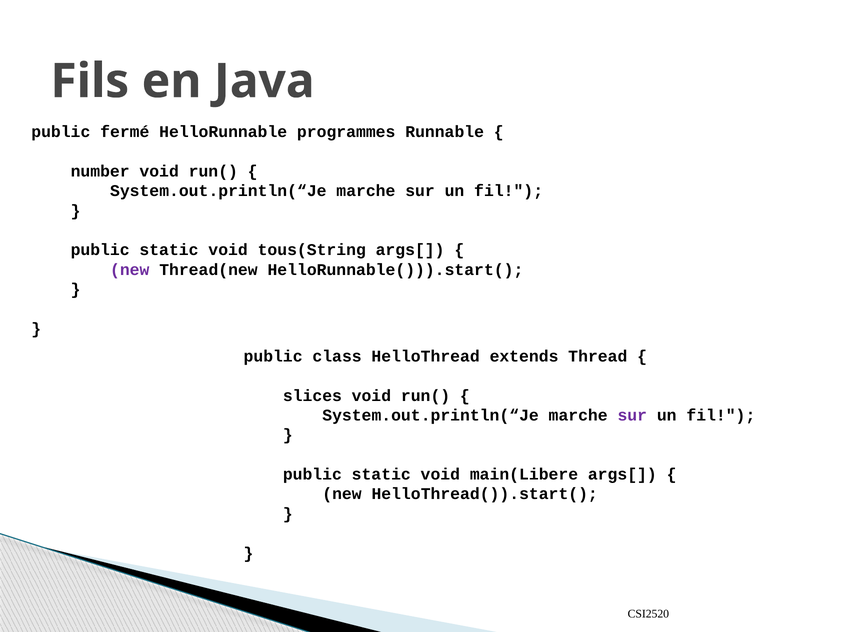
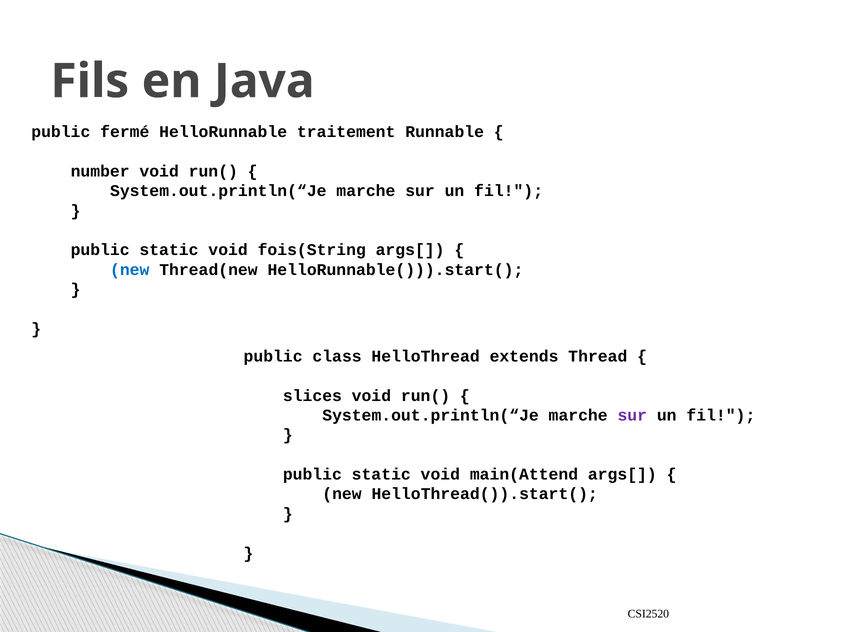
programmes: programmes -> traitement (346, 132)
tous(String: tous(String -> fois(String (312, 250)
new colour: purple -> blue (130, 270)
main(Libere: main(Libere -> main(Attend (524, 474)
